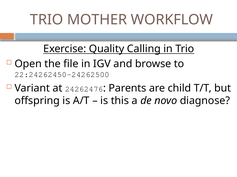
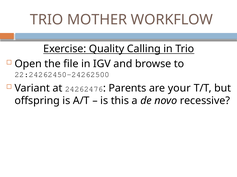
child: child -> your (179, 88)
diagnose: diagnose -> recessive (205, 101)
